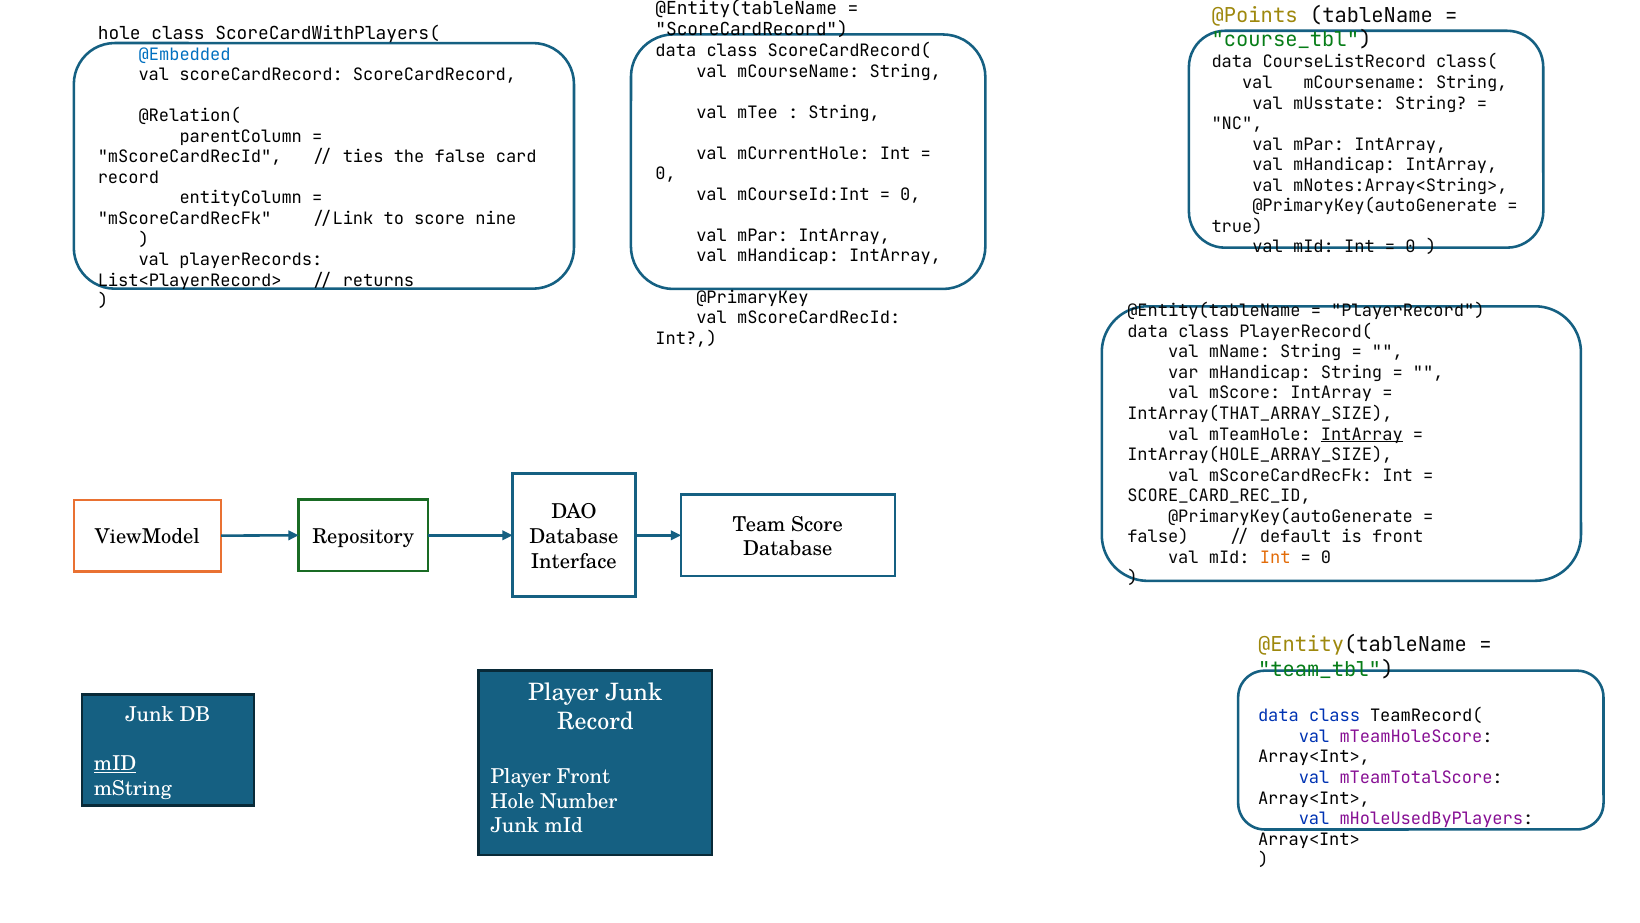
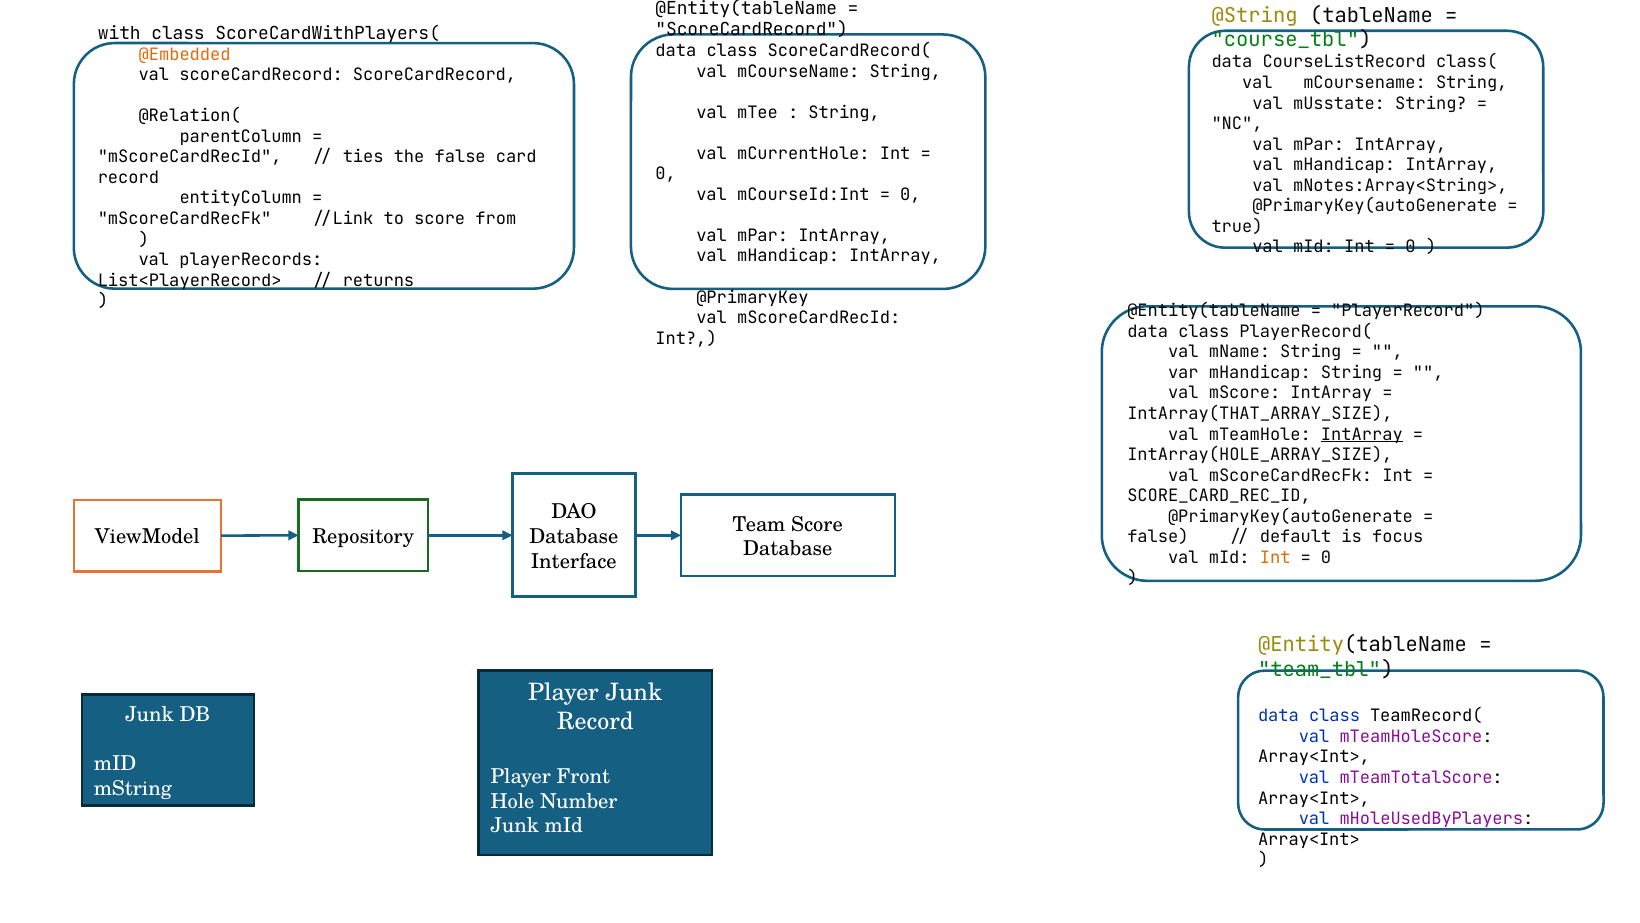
@Points: @Points -> @String (1255, 15)
hole: hole -> with (119, 34)
@Embedded colour: blue -> orange (185, 55)
nine: nine -> from (496, 219)
is front: front -> focus (1398, 537)
mID underline: present -> none (115, 763)
